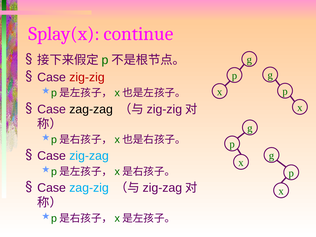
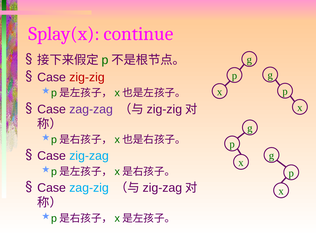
zag-zag colour: black -> purple (91, 109)
